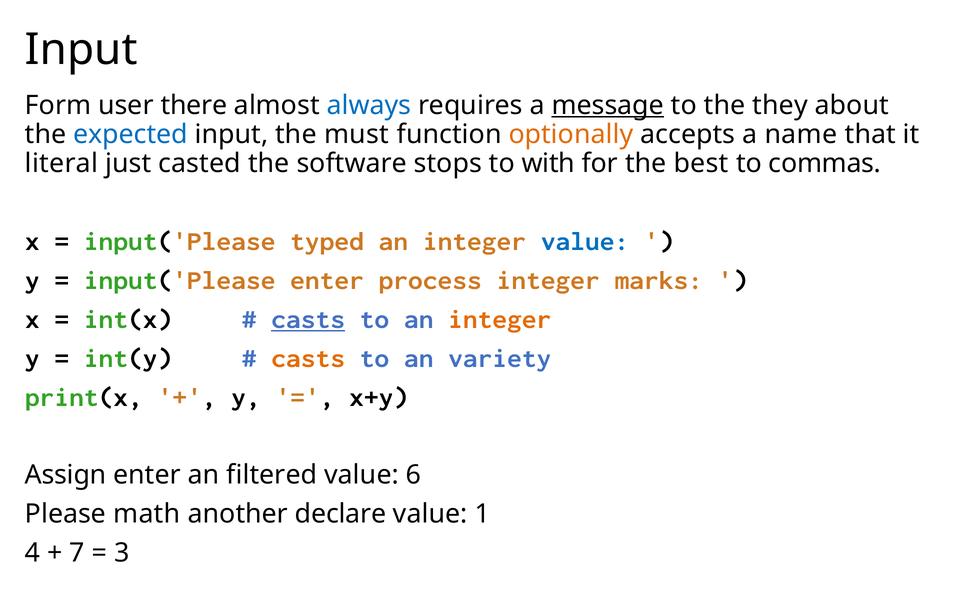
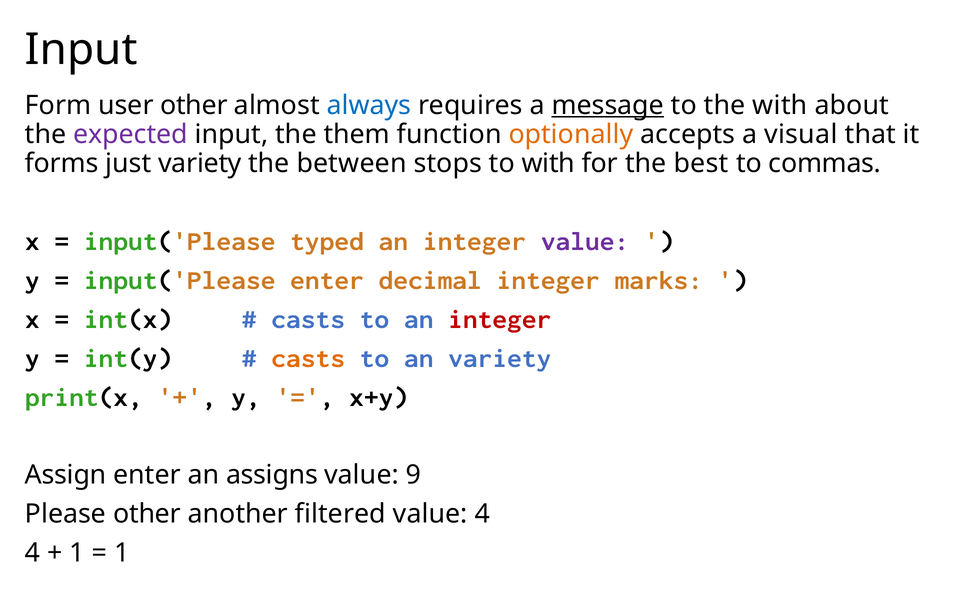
user there: there -> other (194, 105)
the they: they -> with (780, 105)
expected colour: blue -> purple (131, 134)
must: must -> them (357, 134)
name: name -> visual (801, 134)
literal: literal -> forms (62, 163)
just casted: casted -> variety (200, 163)
software: software -> between (352, 163)
value colour: blue -> purple (585, 241)
process: process -> decimal (430, 280)
casts underline: present -> none (308, 319)
integer colour: orange -> red (500, 319)
filtered: filtered -> assigns (272, 475)
6: 6 -> 9 (413, 475)
Please math: math -> other (147, 514)
declare: declare -> filtered (340, 514)
value 1: 1 -> 4 (482, 514)
7: 7 -> 1 (77, 553)
3: 3 -> 1 (122, 553)
